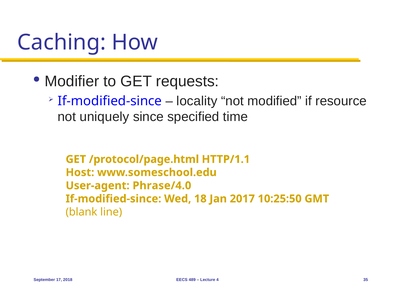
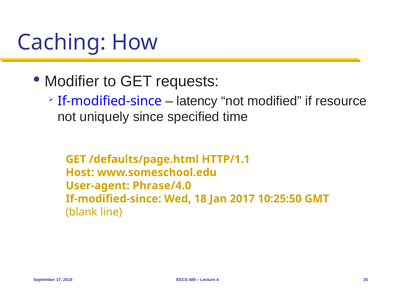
locality: locality -> latency (197, 101)
/protocol/page.html: /protocol/page.html -> /defaults/page.html (144, 159)
